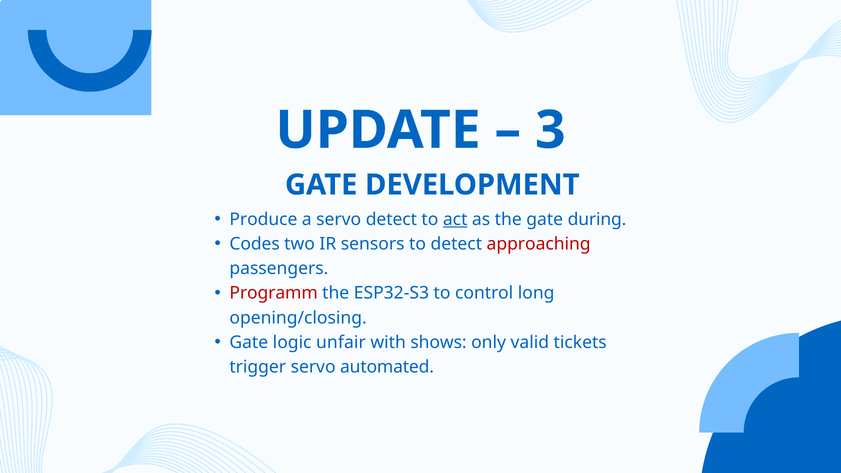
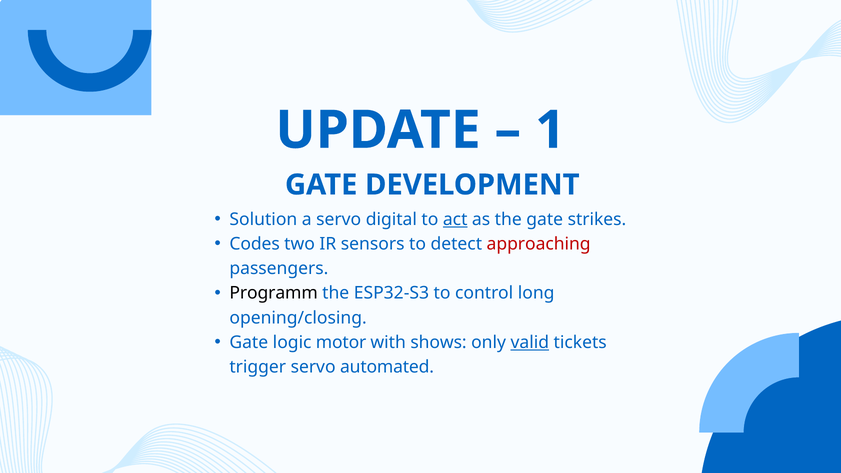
3: 3 -> 1 (550, 130)
Produce: Produce -> Solution (263, 220)
servo detect: detect -> digital (391, 220)
during: during -> strikes (597, 220)
Programm colour: red -> black (274, 293)
unfair: unfair -> motor (341, 342)
valid underline: none -> present (530, 342)
